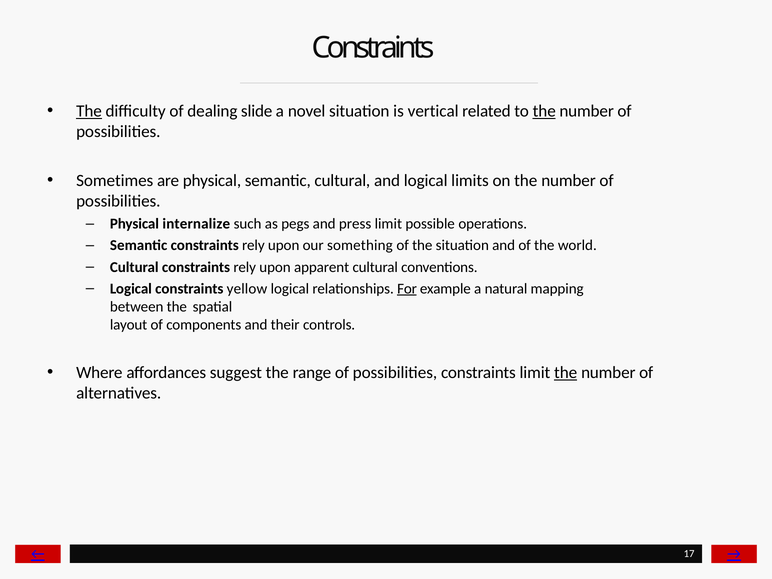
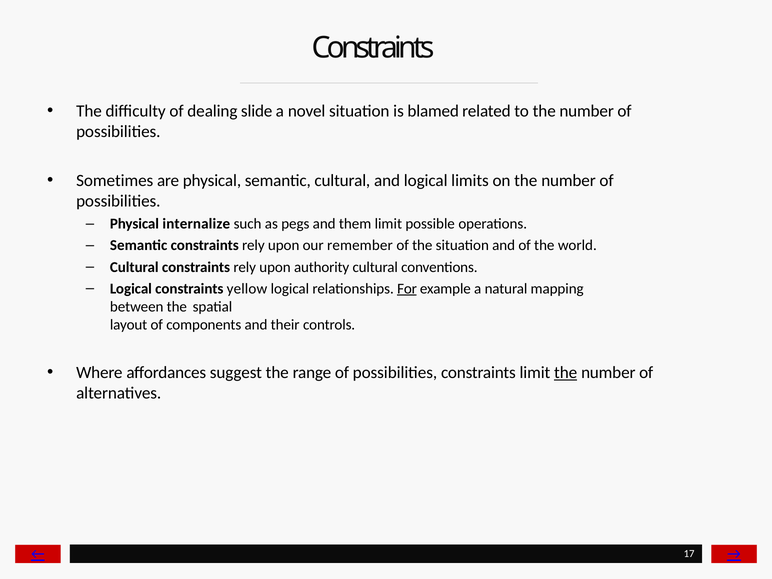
The underline: present -> none (89, 111)
vertical: vertical -> blamed (433, 111)
the underline: present -> none (544, 111)
press: press -> them (355, 224)
something: something -> remember (360, 245)
apparent: apparent -> authority (322, 267)
